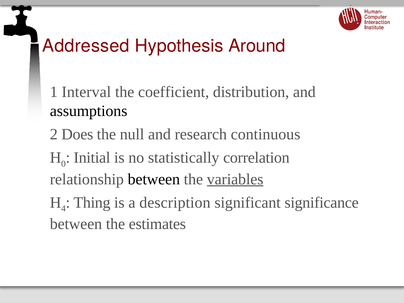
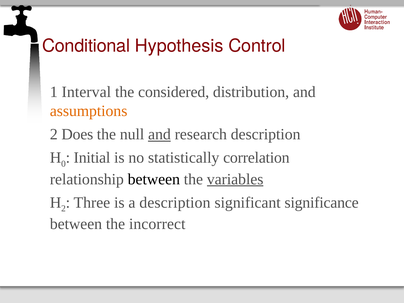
Addressed: Addressed -> Conditional (86, 46)
Around: Around -> Control (257, 46)
coefficient: coefficient -> considered (174, 92)
assumptions colour: black -> orange (89, 111)
and underline: none -> present (159, 134)
research continuous: continuous -> description (266, 134)
4: 4 -> 2 (63, 209)
Thing: Thing -> Three (92, 203)
estimates: estimates -> incorrect (157, 224)
